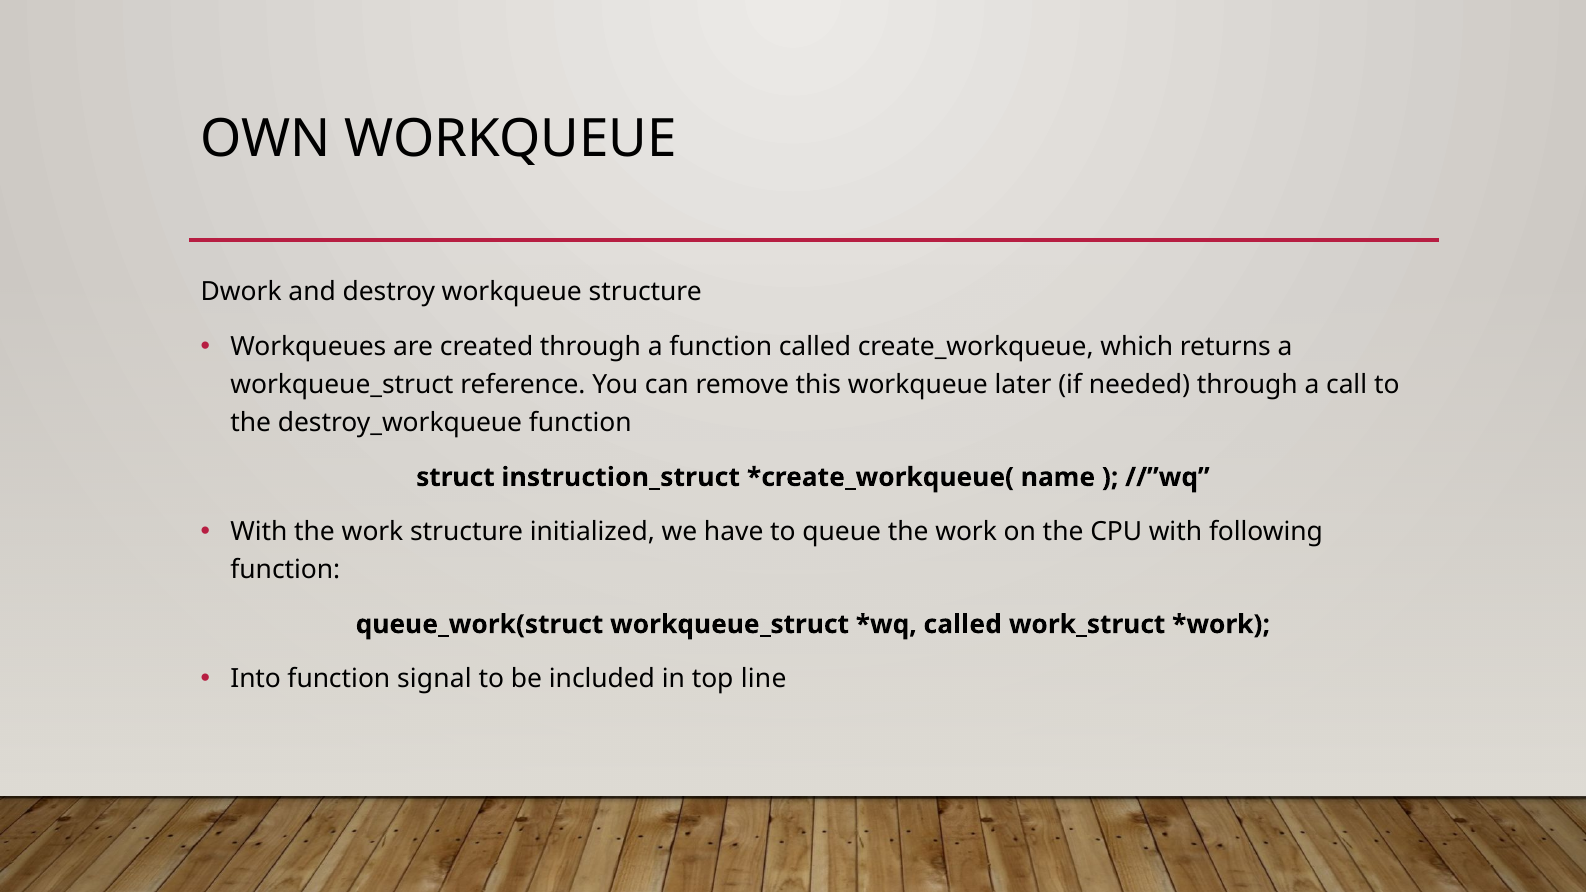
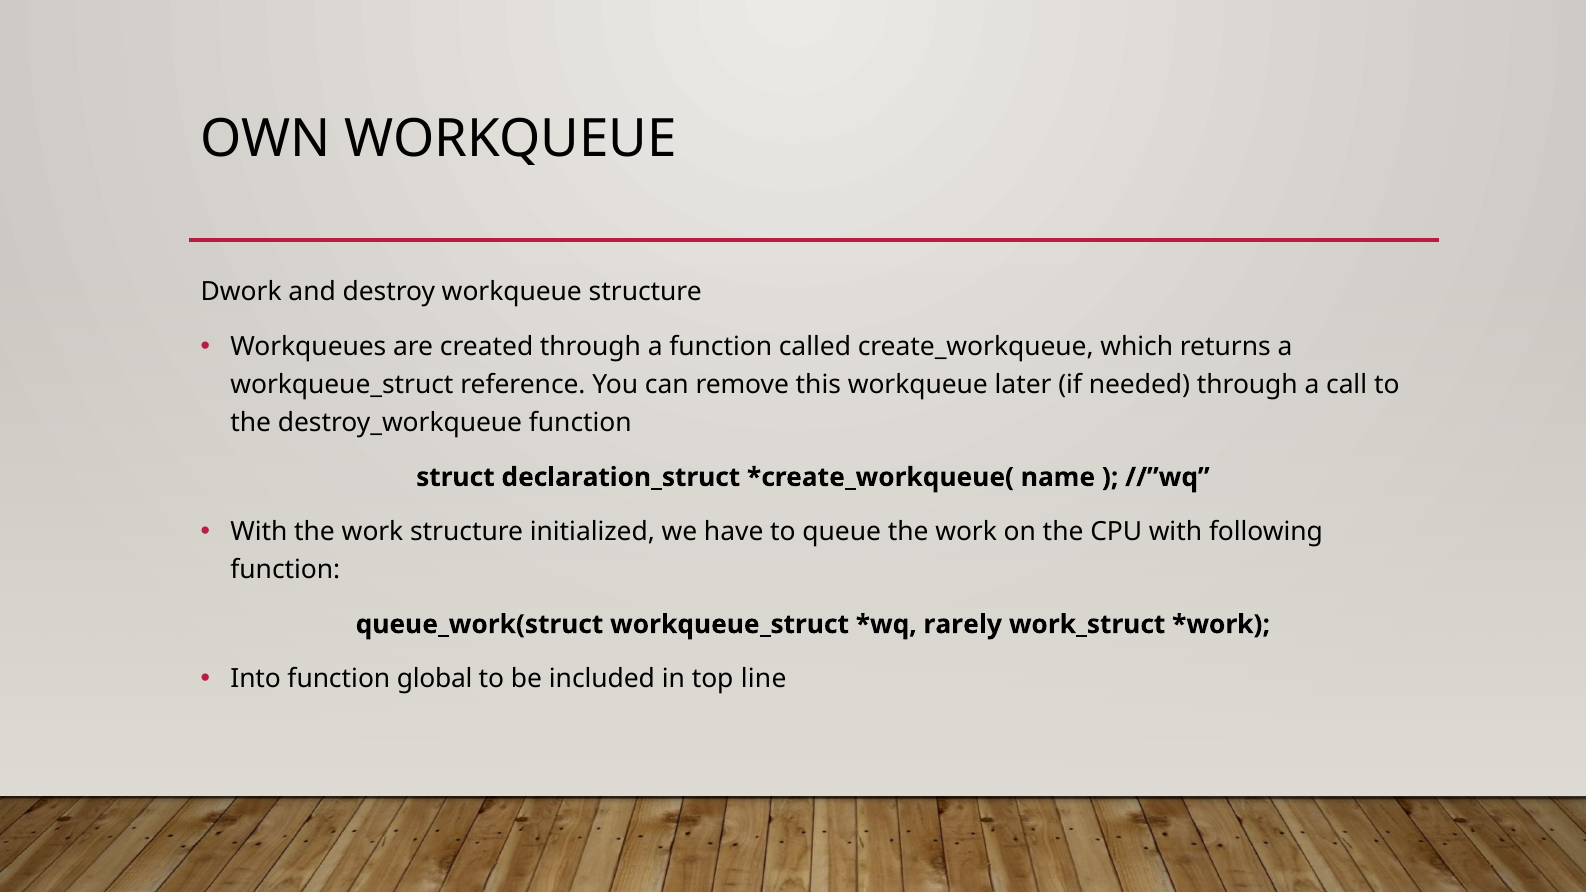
instruction_struct: instruction_struct -> declaration_struct (621, 477)
called: called -> rarely (963, 624)
signal: signal -> global (435, 679)
